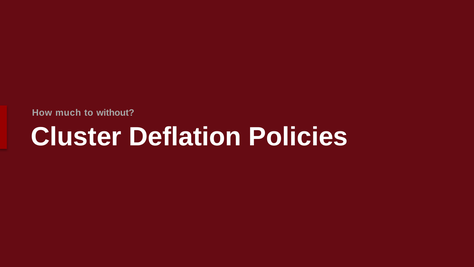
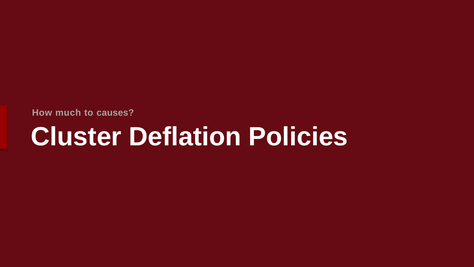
without: without -> causes (115, 112)
